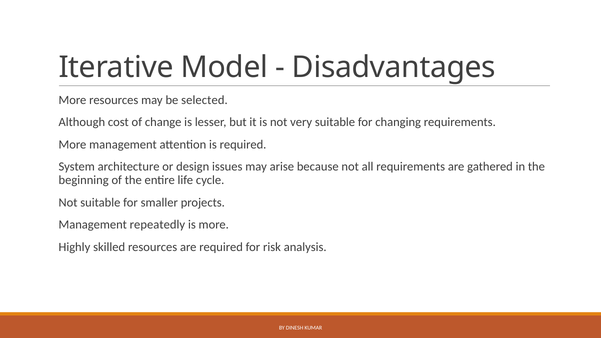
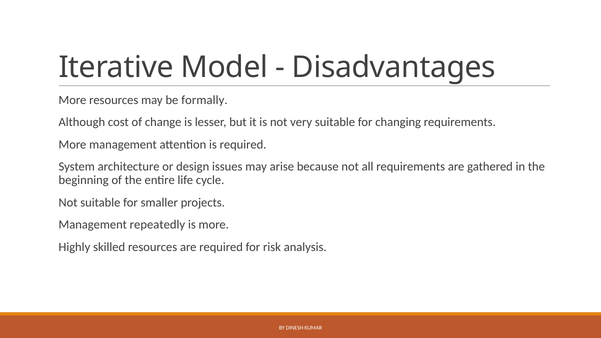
selected: selected -> formally (204, 100)
